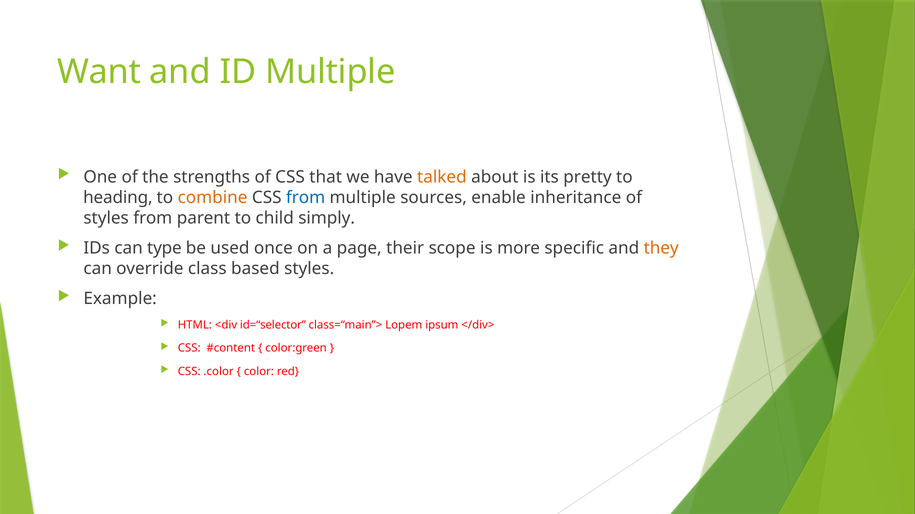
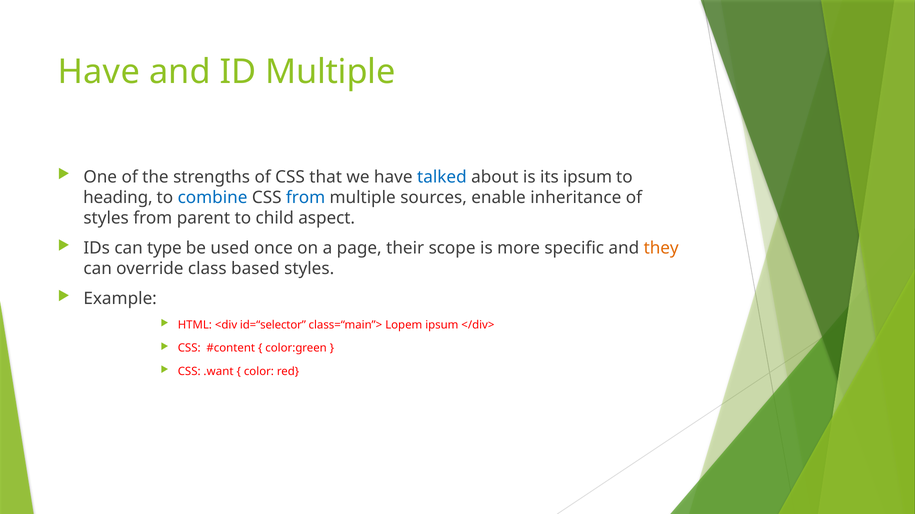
Want: Want -> Have (99, 72)
talked colour: orange -> blue (442, 177)
its pretty: pretty -> ipsum (588, 177)
combine colour: orange -> blue (213, 198)
simply: simply -> aspect (327, 218)
.color: .color -> .want (219, 372)
